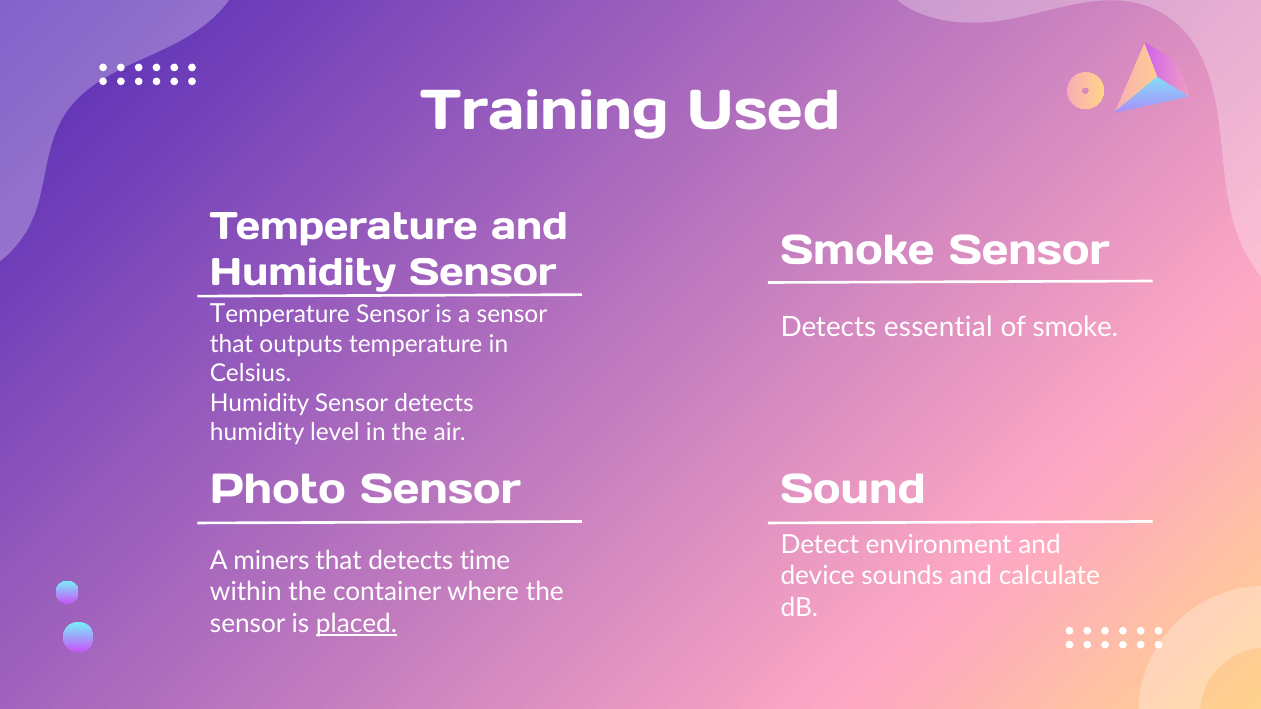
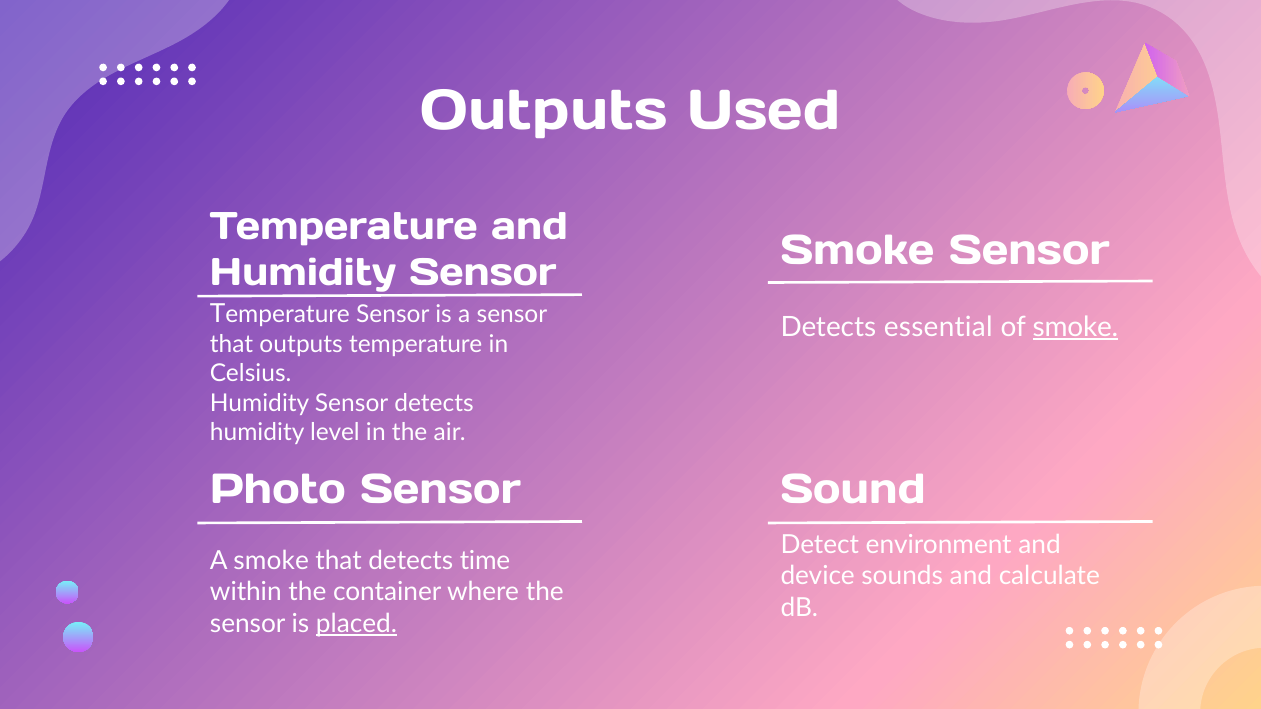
Training: Training -> Outputs (544, 111)
smoke underline: none -> present (1075, 327)
A miners: miners -> smoke (271, 561)
